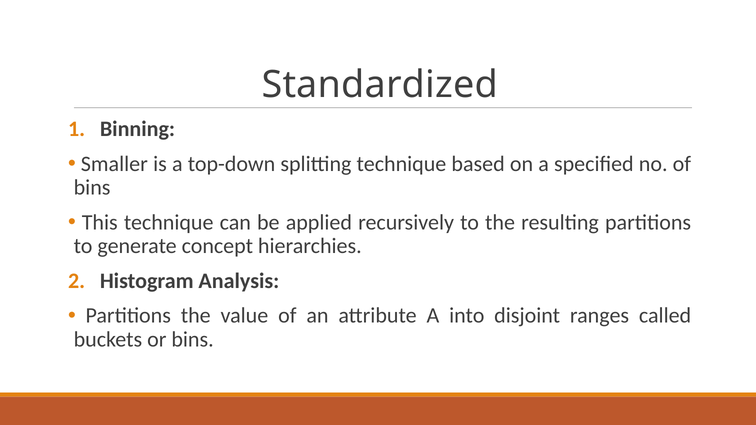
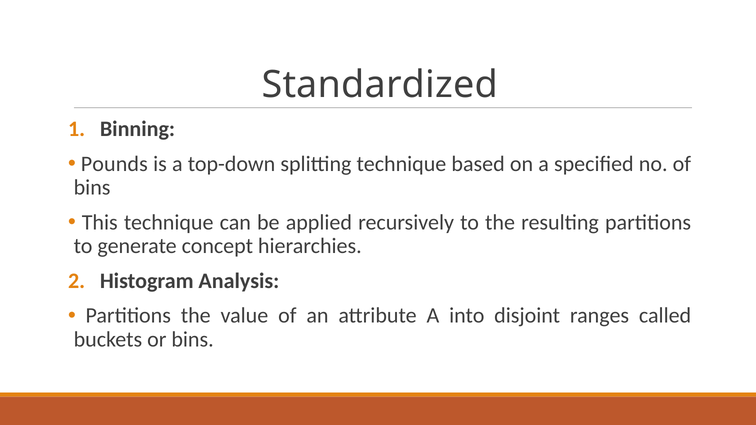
Smaller: Smaller -> Pounds (114, 164)
